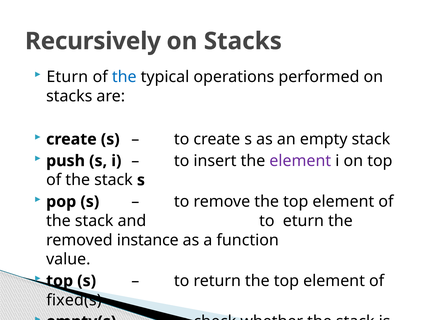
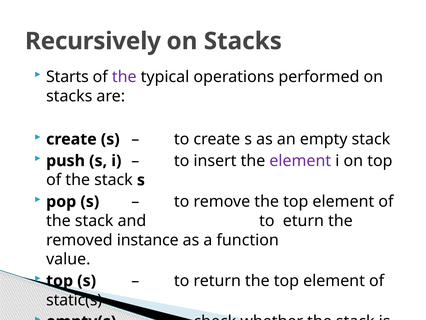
Eturn: Eturn -> Starts (67, 77)
the colour: blue -> purple (124, 77)
fixed(s: fixed(s -> static(s (74, 300)
